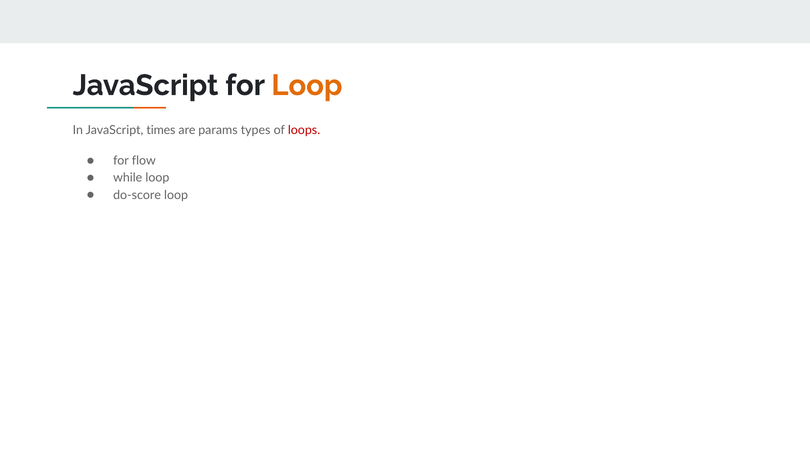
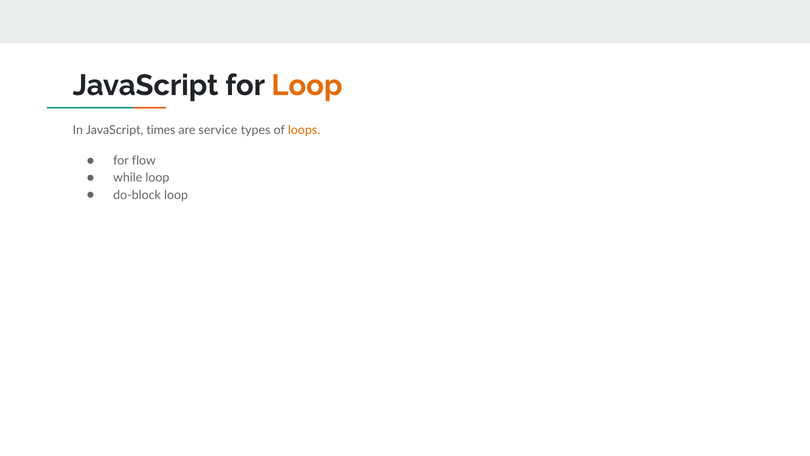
params: params -> service (218, 130)
loops colour: red -> orange (304, 130)
do-score: do-score -> do-block (137, 195)
